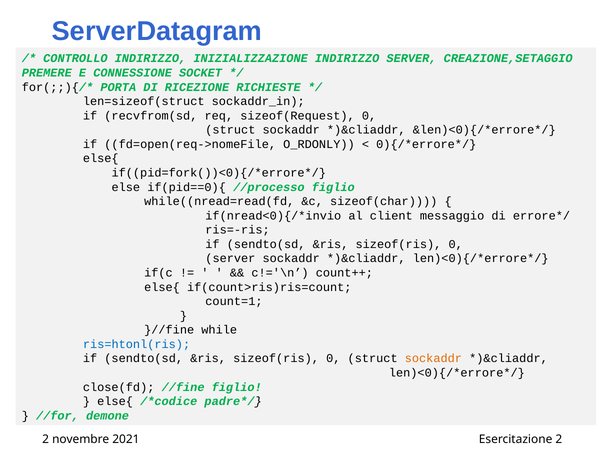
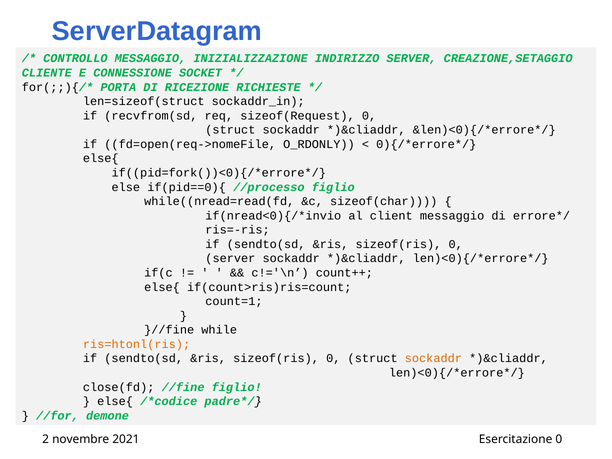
CONTROLLO INDIRIZZO: INDIRIZZO -> MESSAGGIO (150, 59)
PREMERE: PREMERE -> CLIENTE (47, 73)
ris=htonl(ris colour: blue -> orange (137, 344)
Esercitazione 2: 2 -> 0 (559, 439)
